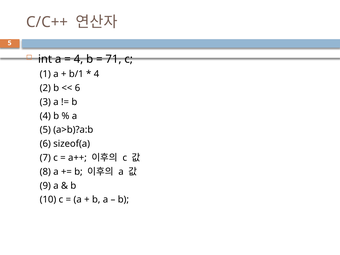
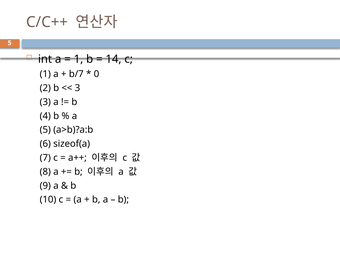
4: 4 -> 1 (78, 59)
71: 71 -> 14 (113, 59)
b/1: b/1 -> b/7 (76, 74)
4: 4 -> 0 (96, 74)
6: 6 -> 3 (77, 88)
